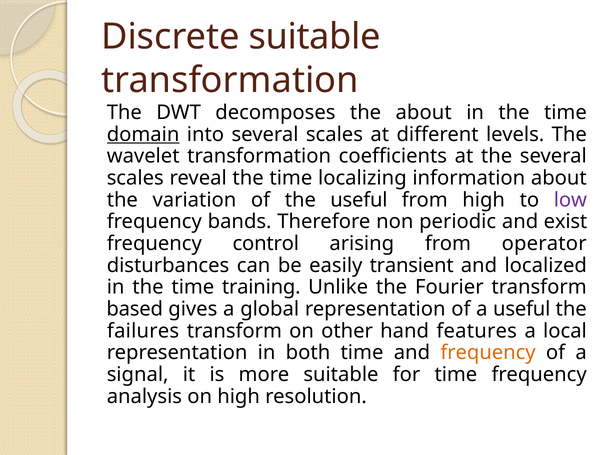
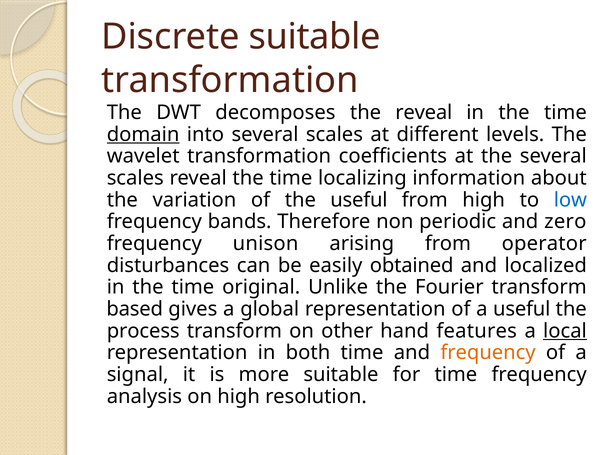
the about: about -> reveal (424, 113)
low colour: purple -> blue (570, 200)
exist: exist -> zero (565, 222)
control: control -> unison (266, 244)
transient: transient -> obtained (412, 266)
training: training -> original (261, 287)
failures: failures -> process (143, 331)
local underline: none -> present (565, 331)
